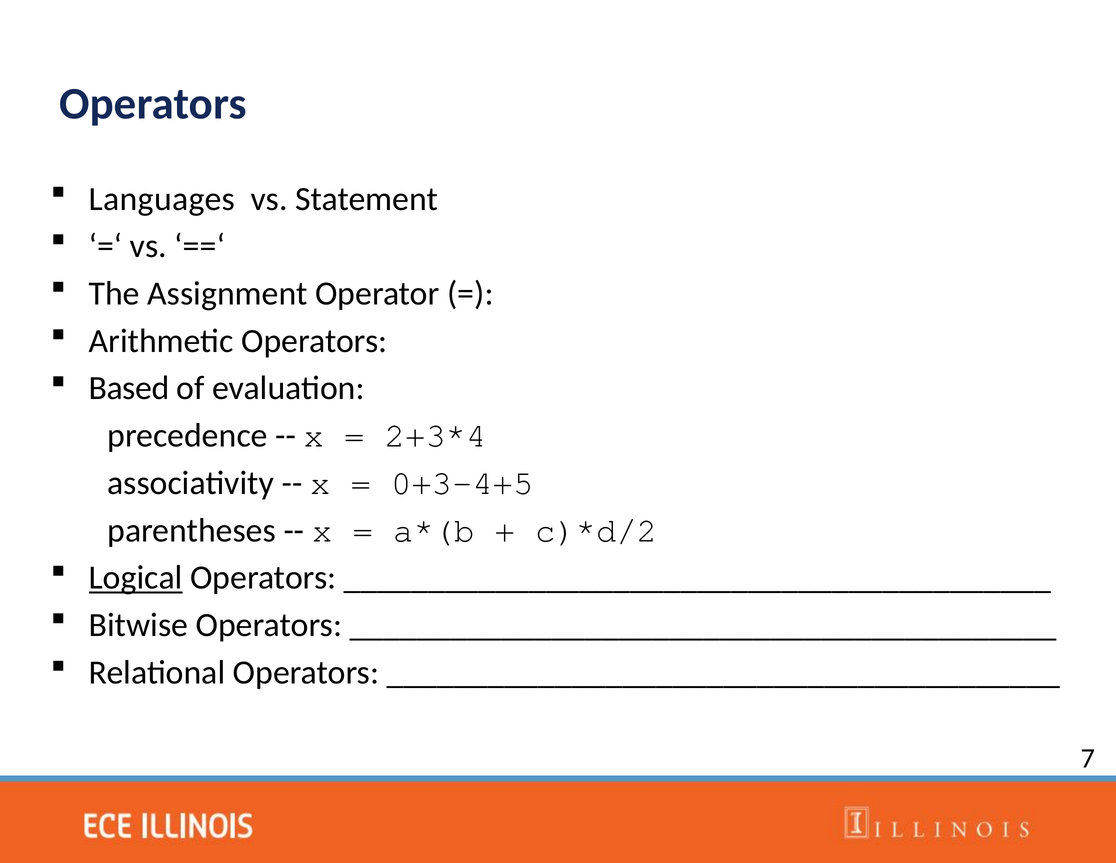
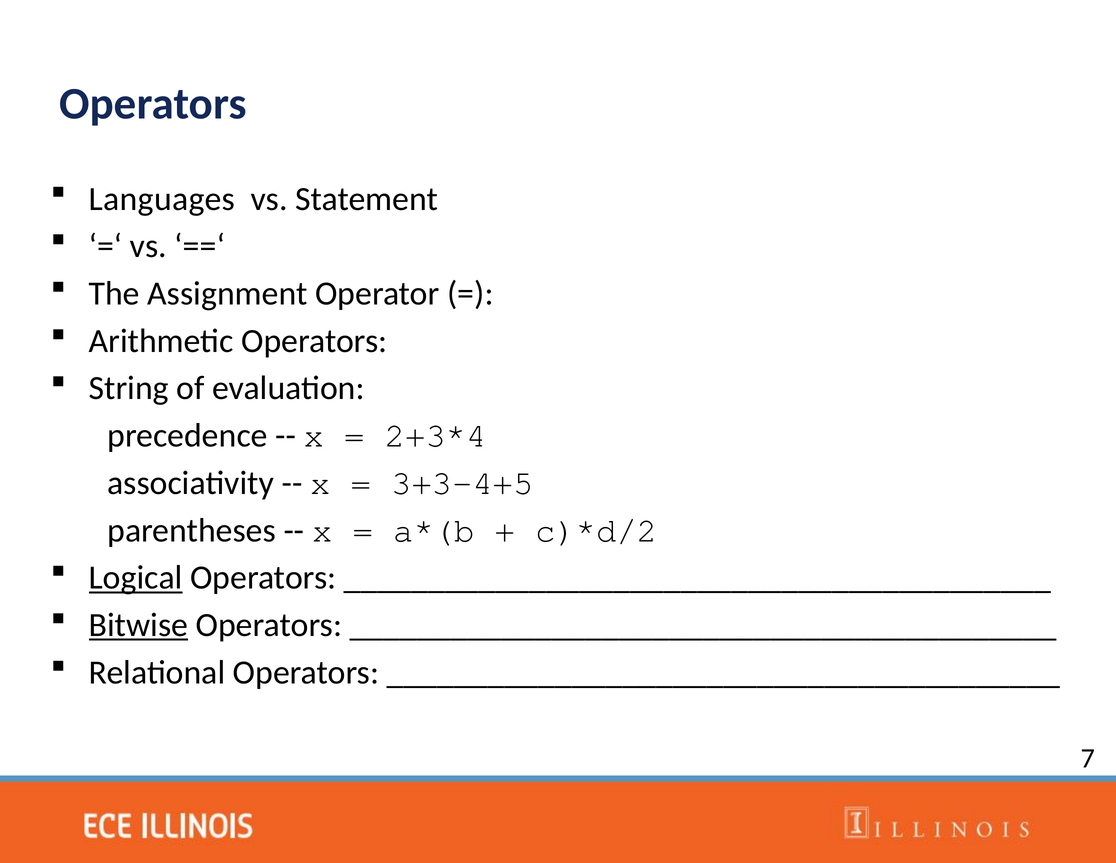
Based: Based -> String (129, 388)
0+3-4+5: 0+3-4+5 -> 3+3-4+5 (462, 483)
Bitwise underline: none -> present (138, 625)
